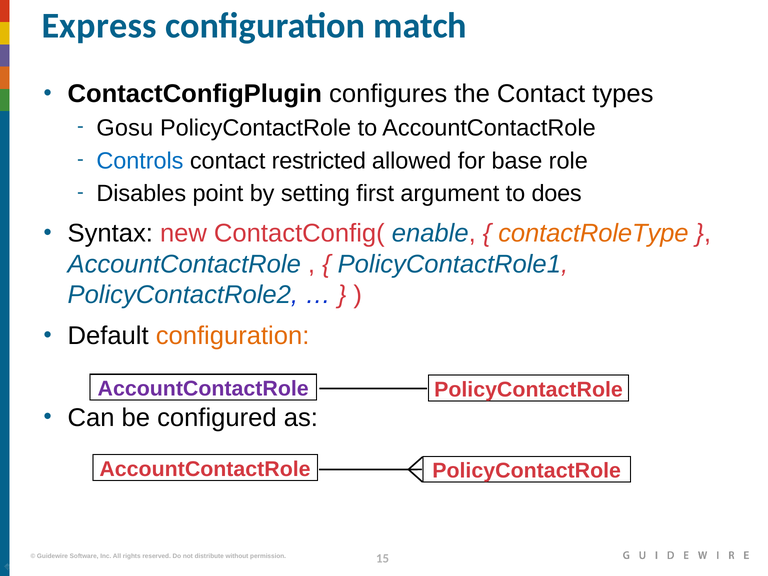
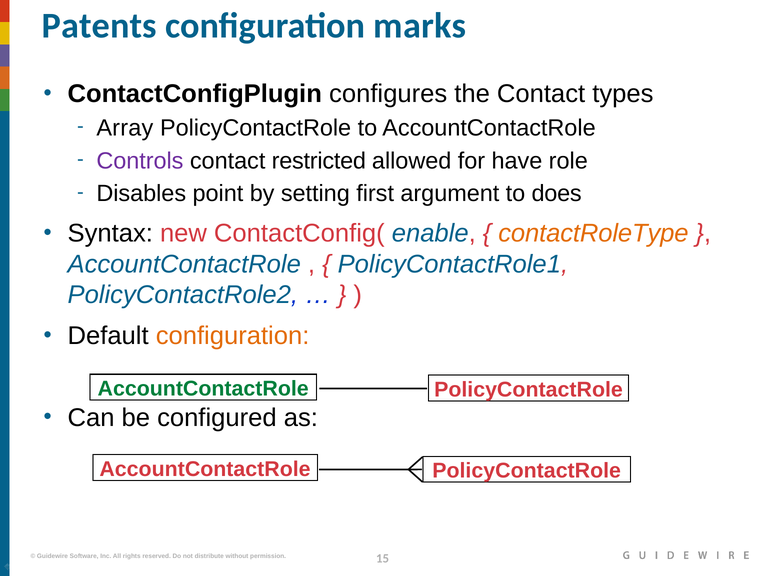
Express: Express -> Patents (99, 26)
match: match -> marks (420, 26)
Gosu: Gosu -> Array (125, 128)
Controls colour: blue -> purple (140, 161)
base: base -> have (517, 161)
AccountContactRole colour: purple -> green (203, 389)
